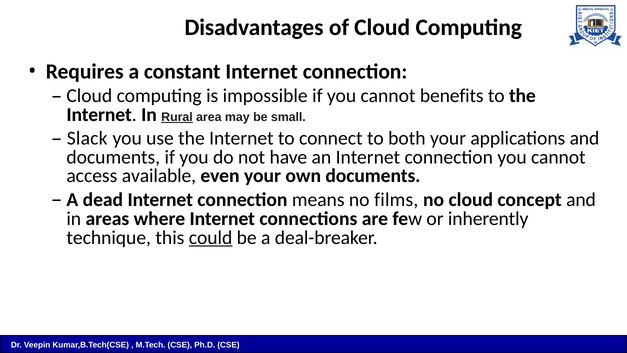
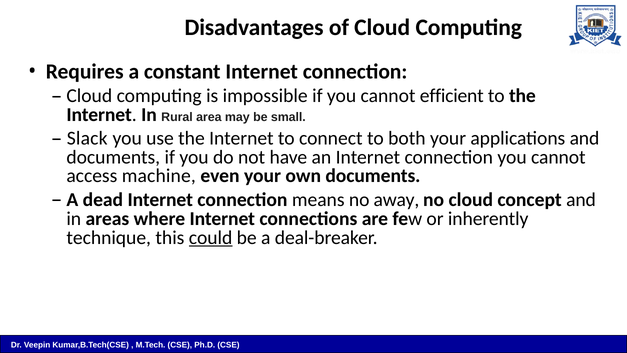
benefits: benefits -> efficient (452, 96)
Rural underline: present -> none (177, 117)
available: available -> machine (159, 176)
films: films -> away (396, 200)
